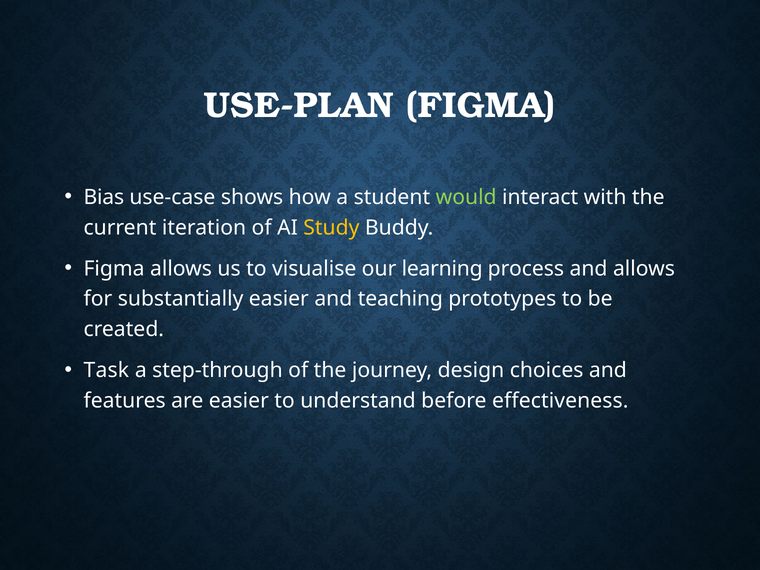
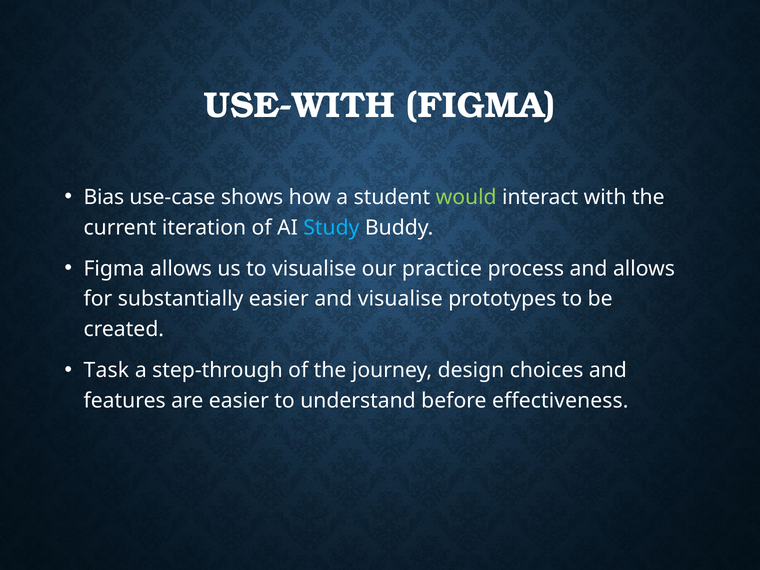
USE-PLAN: USE-PLAN -> USE-WITH (299, 106)
Study colour: yellow -> light blue (331, 228)
learning: learning -> practice (442, 269)
and teaching: teaching -> visualise (400, 299)
